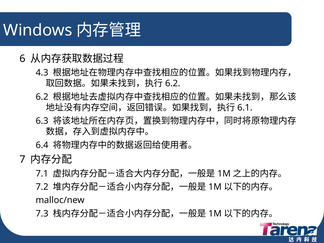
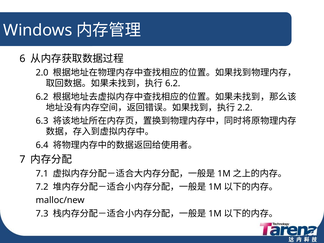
4.3: 4.3 -> 2.0 (42, 73)
6.1: 6.1 -> 2.2 (245, 108)
